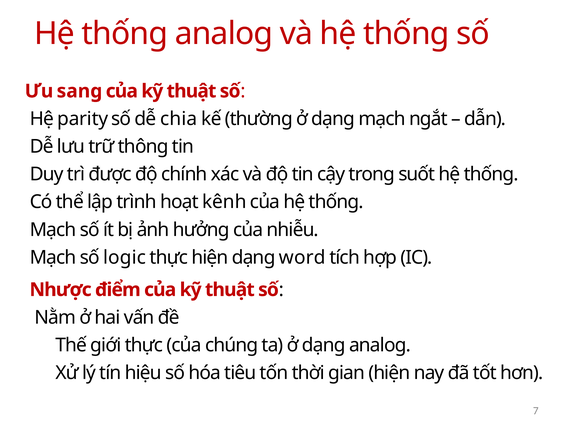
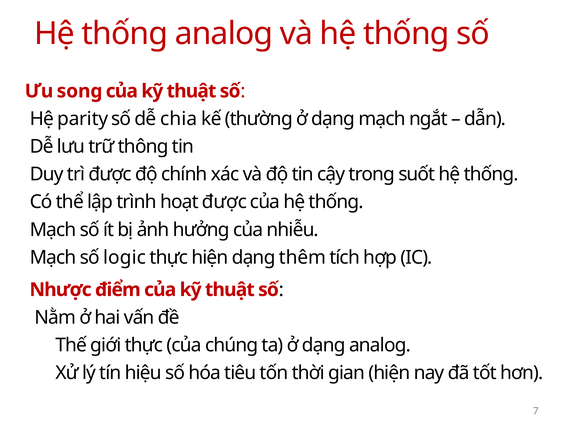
sang: sang -> song (80, 91)
hoạt kênh: kênh -> được (224, 202)
word: word -> thêm (302, 257)
